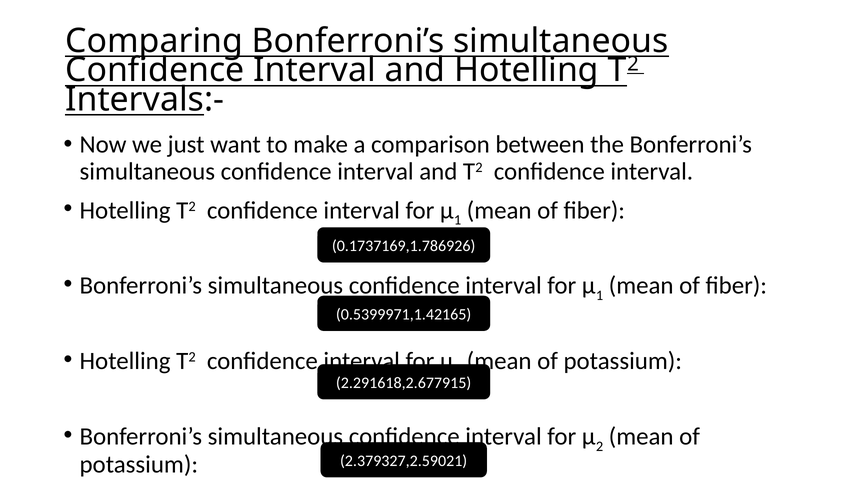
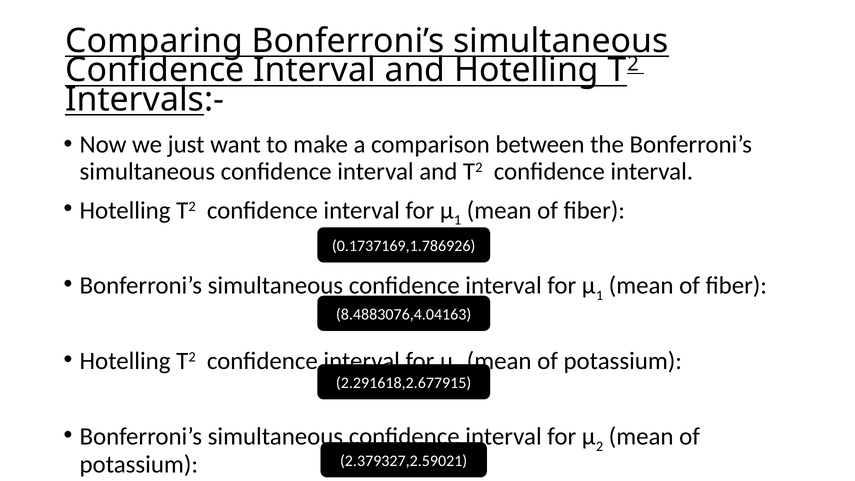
0.5399971,1.42165: 0.5399971,1.42165 -> 8.4883076,4.04163 (404, 314)
